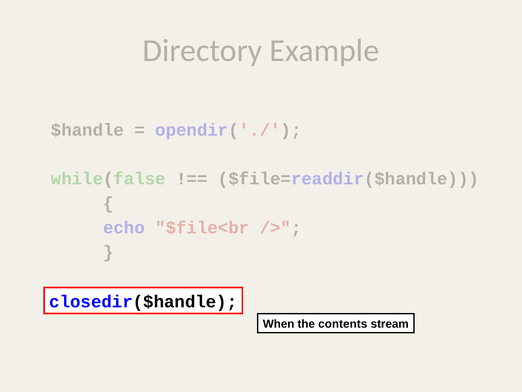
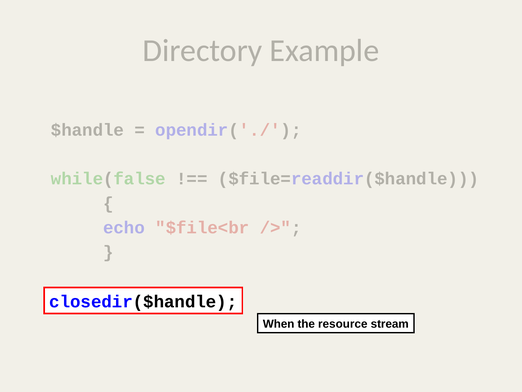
contents: contents -> resource (343, 324)
